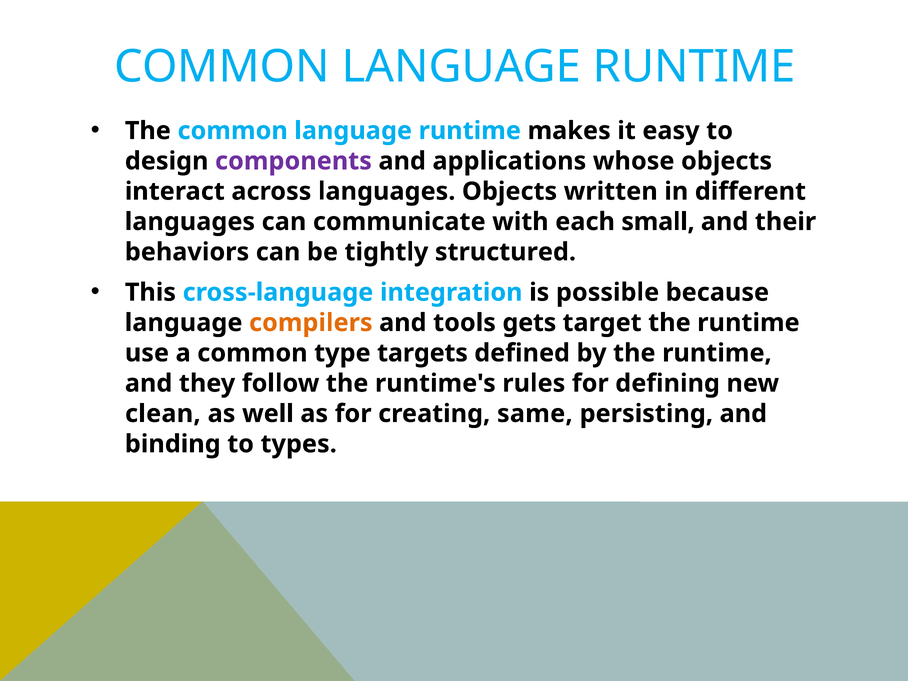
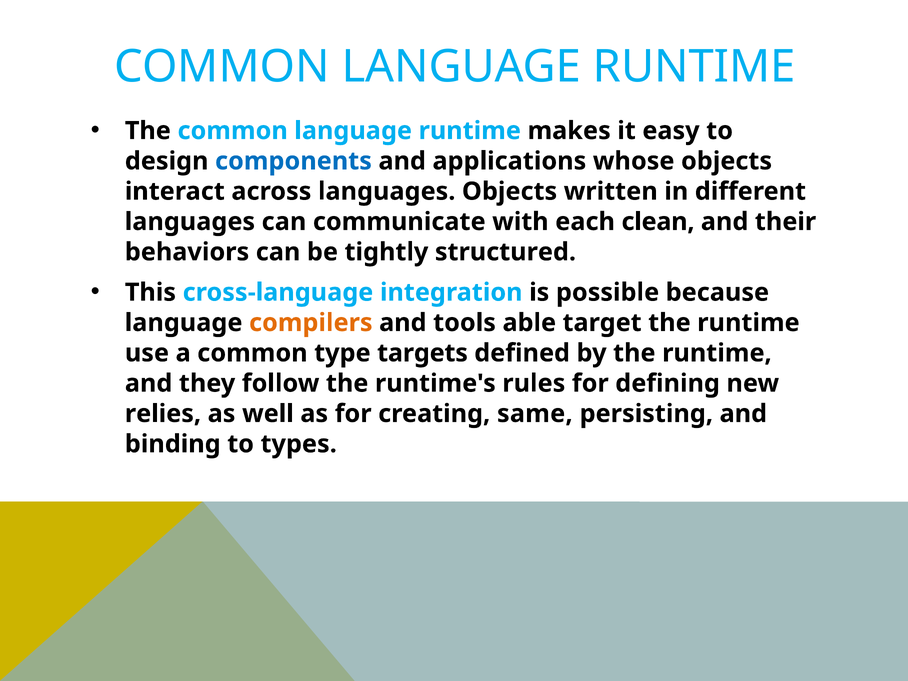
components colour: purple -> blue (293, 161)
small: small -> clean (658, 222)
gets: gets -> able (529, 323)
clean: clean -> relies (163, 414)
